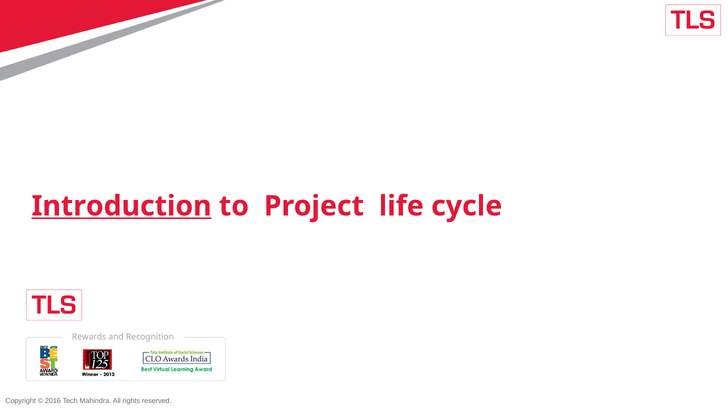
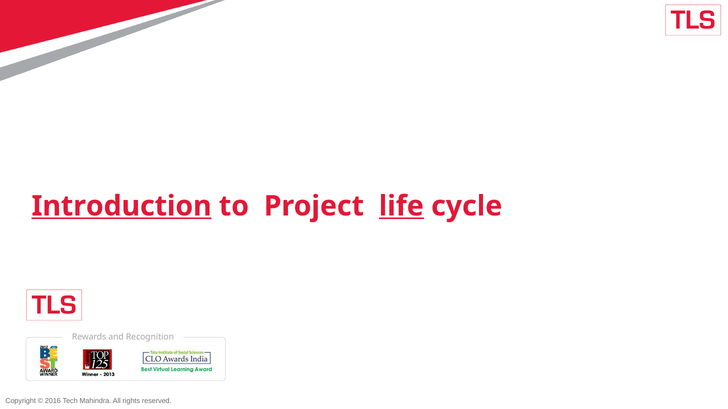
life underline: none -> present (401, 206)
